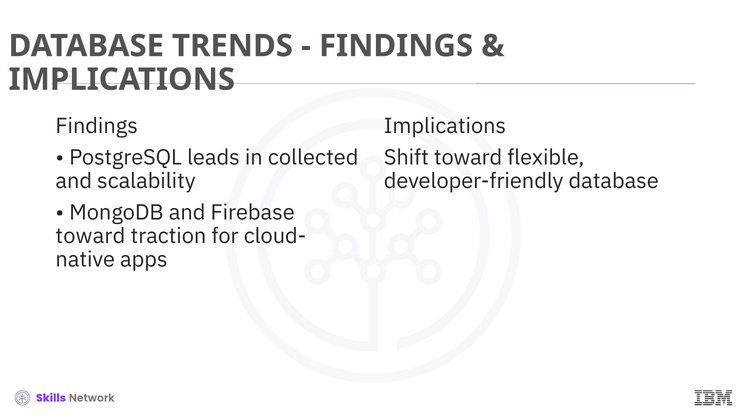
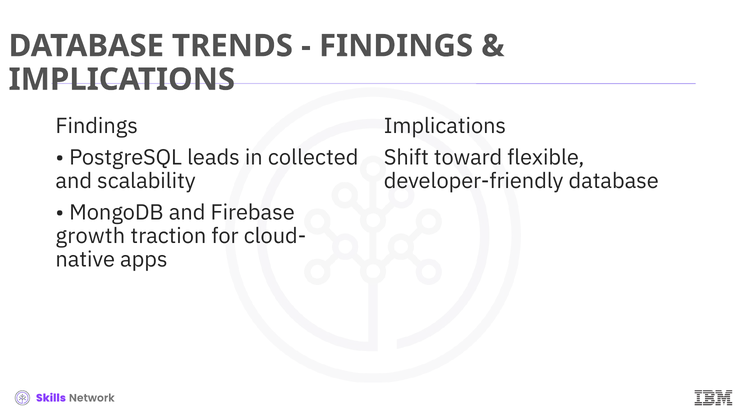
toward: toward -> growth (90, 236)
